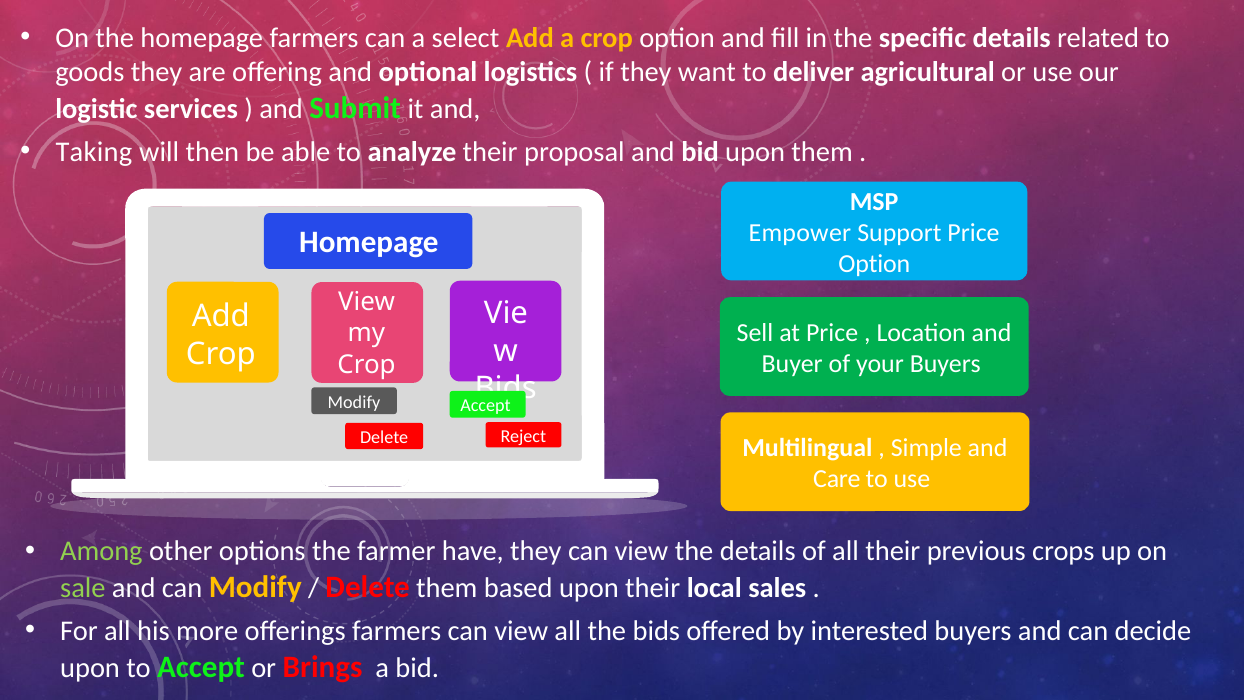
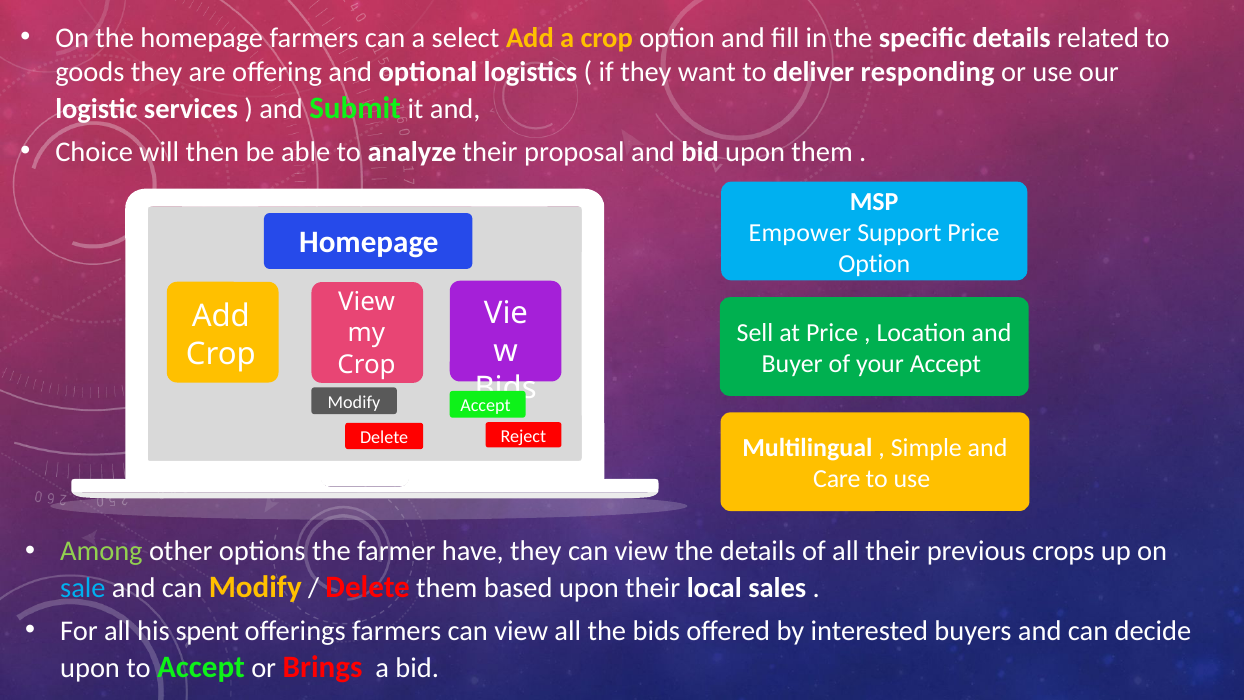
agricultural: agricultural -> responding (928, 72)
Taking: Taking -> Choice (94, 152)
your Buyers: Buyers -> Accept (945, 364)
sale colour: light green -> light blue (83, 588)
more: more -> spent (207, 631)
